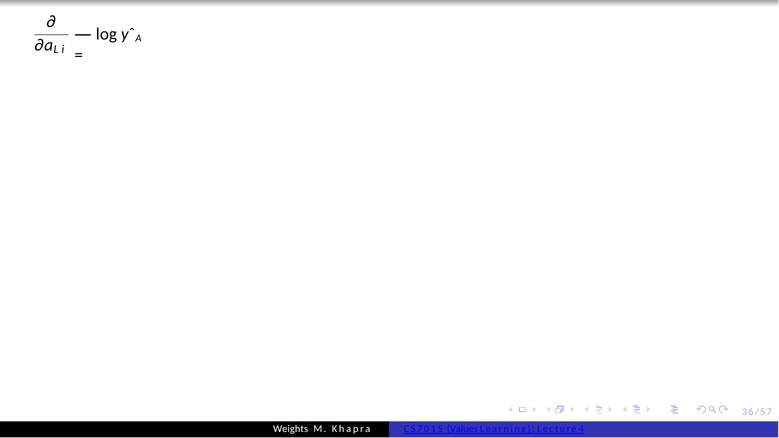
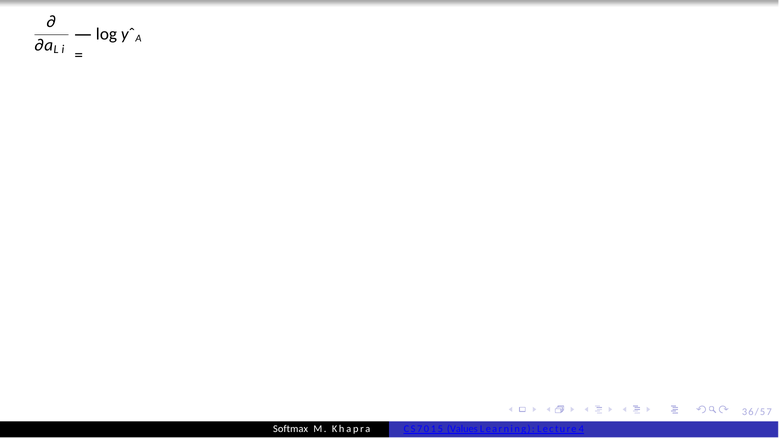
Weights: Weights -> Softmax (291, 429)
